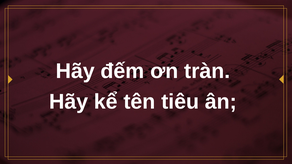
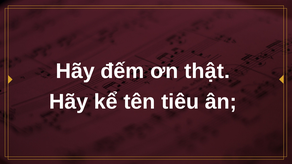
tràn: tràn -> thật (207, 71)
